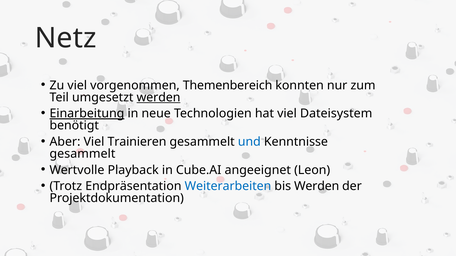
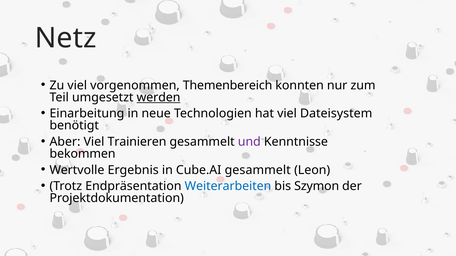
Einarbeitung underline: present -> none (87, 114)
und colour: blue -> purple (249, 142)
gesammelt: gesammelt -> bekommen (83, 154)
Playback: Playback -> Ergebnis (133, 170)
Cube.AI angeeignet: angeeignet -> gesammelt (258, 170)
bis Werden: Werden -> Szymon (317, 187)
